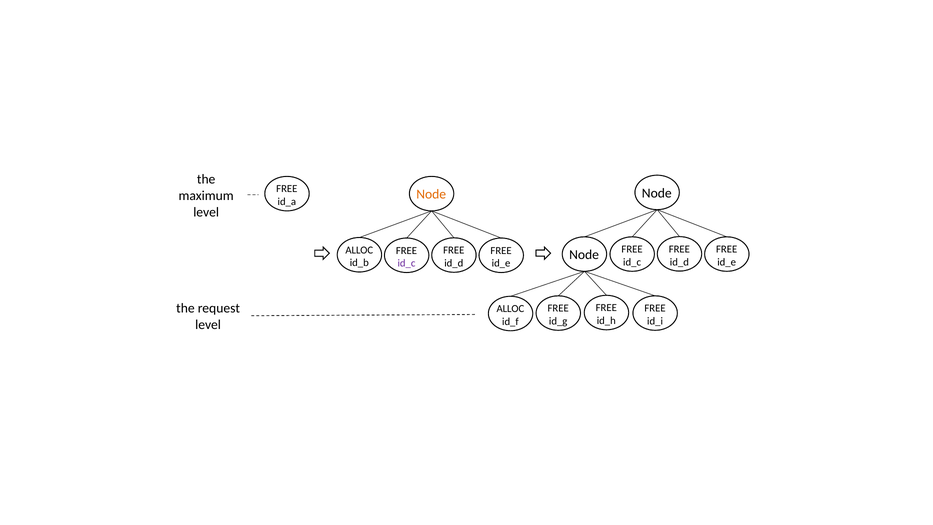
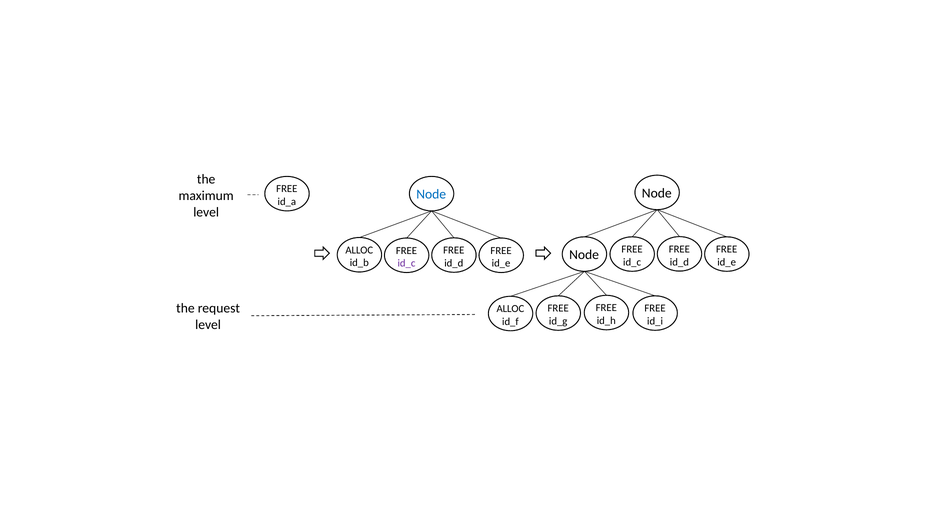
Node colour: orange -> blue (431, 194)
